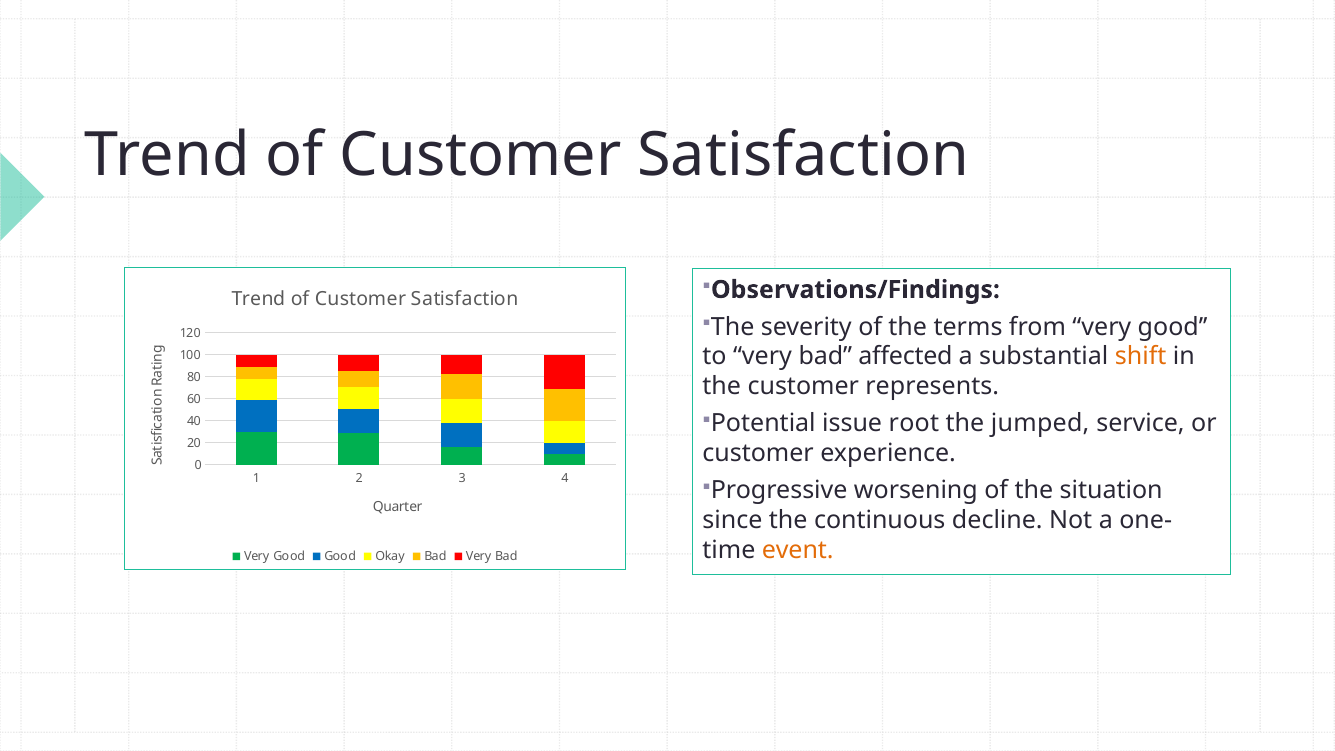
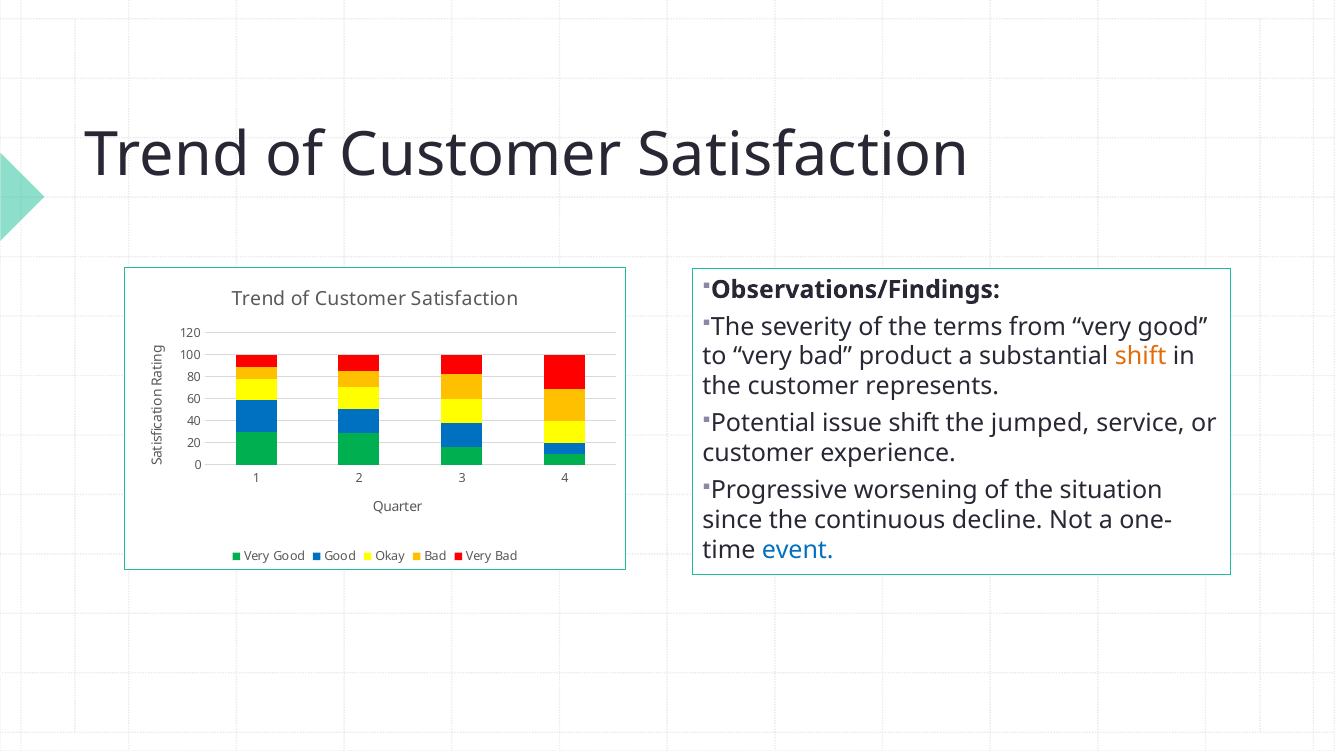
affected: affected -> product (905, 357)
issue root: root -> shift (914, 424)
event colour: orange -> blue (798, 550)
